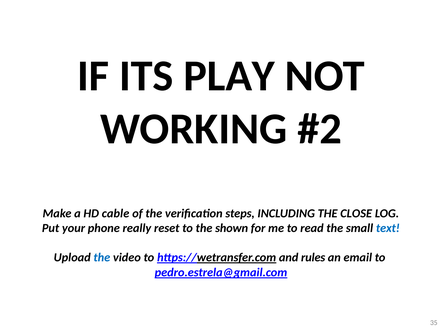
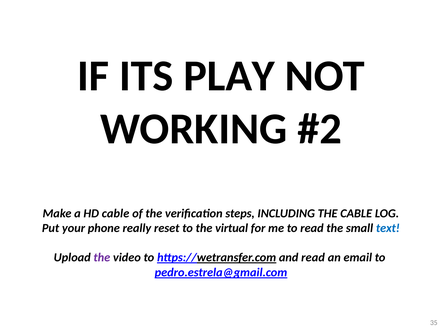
THE CLOSE: CLOSE -> CABLE (356, 214)
shown: shown -> virtual (232, 228)
the colour: blue -> purple (102, 258)
and rules: rules -> read (313, 258)
